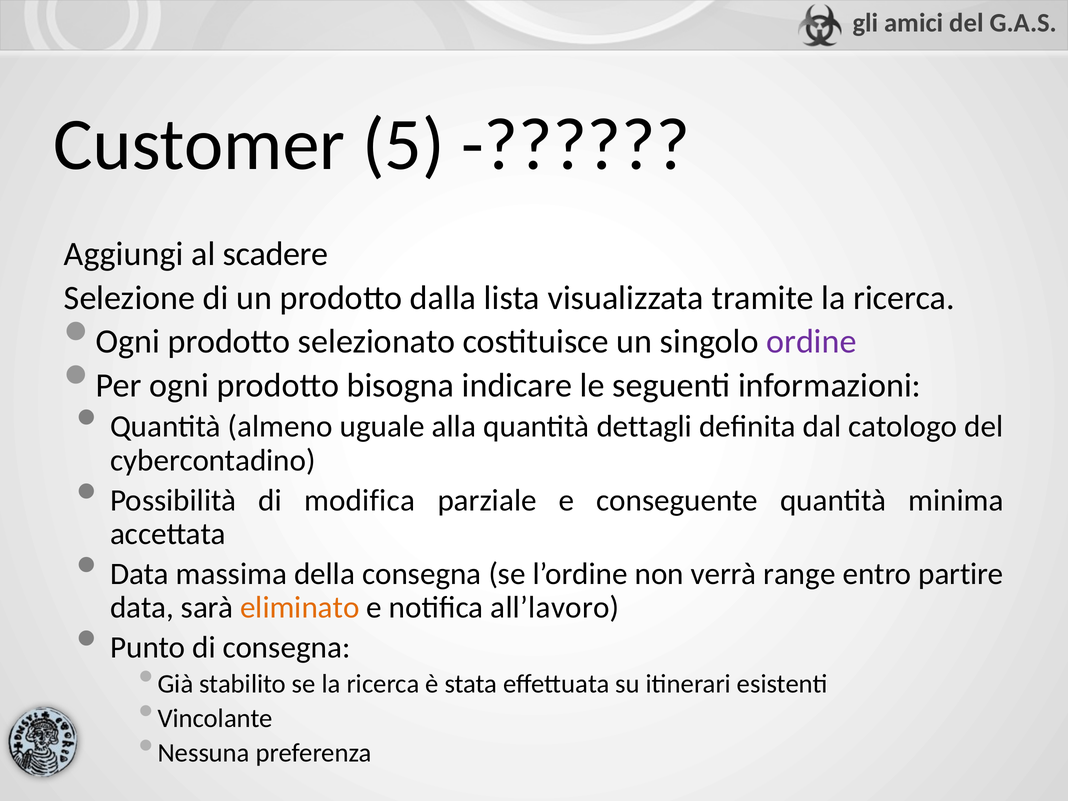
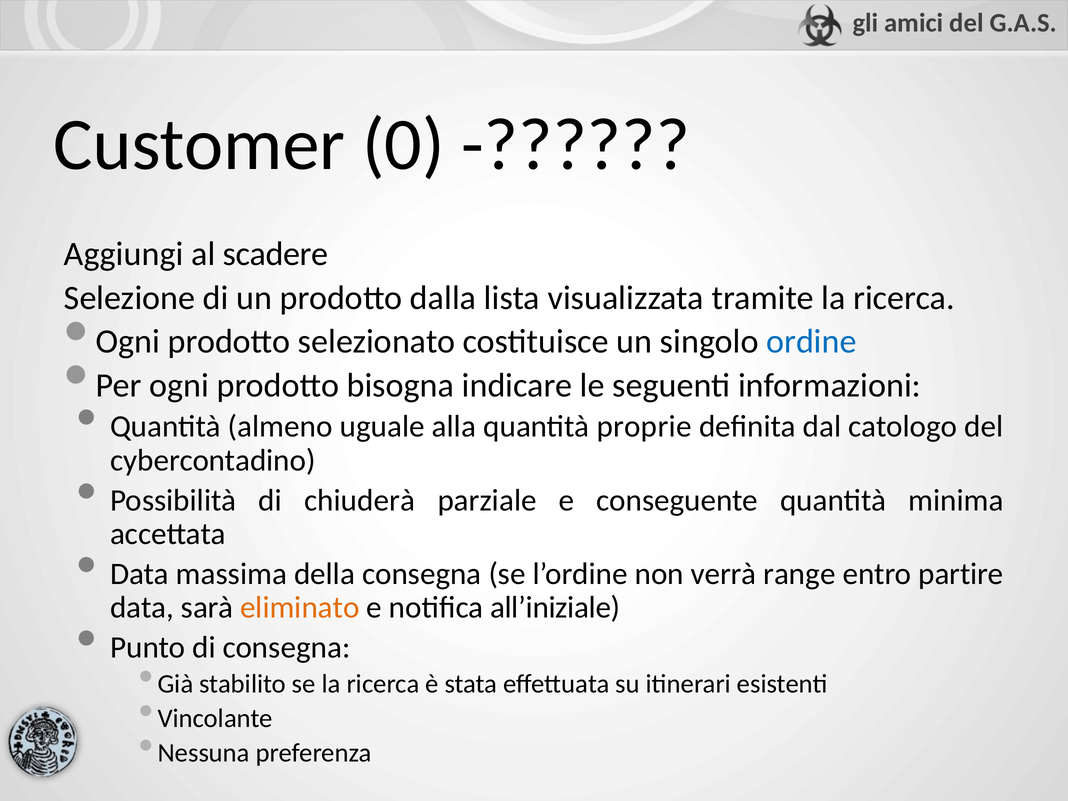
5: 5 -> 0 (403, 145)
ordine colour: purple -> blue (811, 342)
dettagli: dettagli -> proprie (644, 427)
modifica: modifica -> chiuderà (360, 500)
all’lavoro: all’lavoro -> all’iniziale (555, 608)
